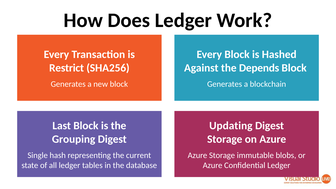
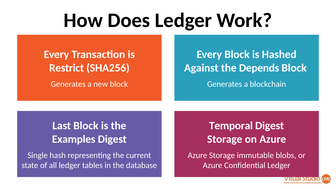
Updating: Updating -> Temporal (231, 126)
Grouping: Grouping -> Examples (74, 139)
